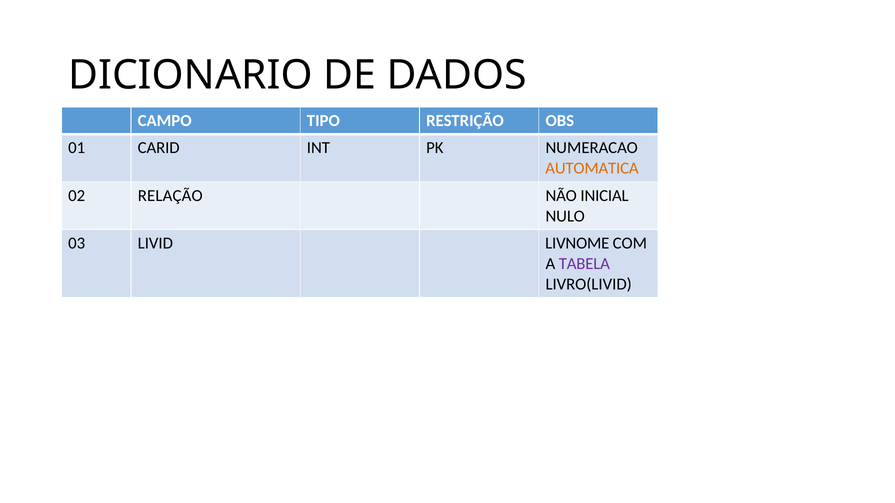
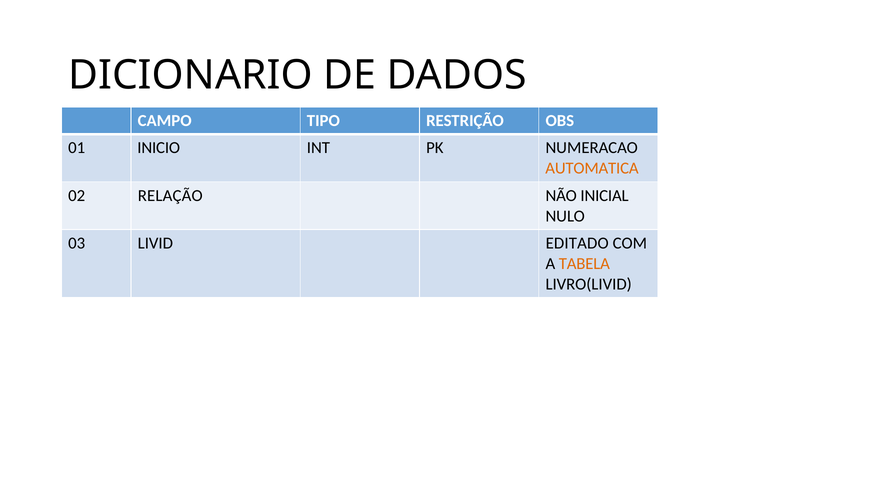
CARID: CARID -> INICIO (159, 148)
LIVNOME: LIVNOME -> EDITADO (577, 243)
TABELA colour: purple -> orange (584, 264)
